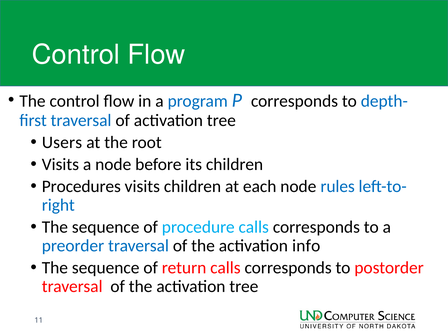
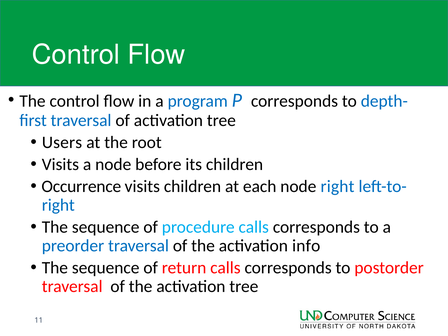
Procedures: Procedures -> Occurrence (81, 186)
node rules: rules -> right (337, 186)
